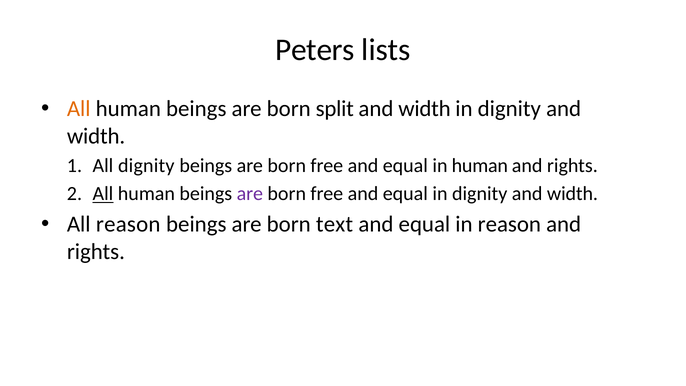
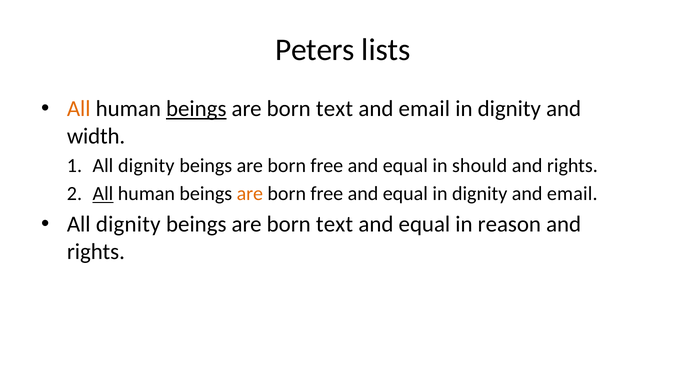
beings underline: none -> present (196, 109)
split: split -> text (335, 109)
width: width -> email (424, 109)
in human: human -> should (480, 166)
are colour: purple -> orange (250, 194)
width: width -> email (572, 194)
reason: reason -> dignity (128, 224)
